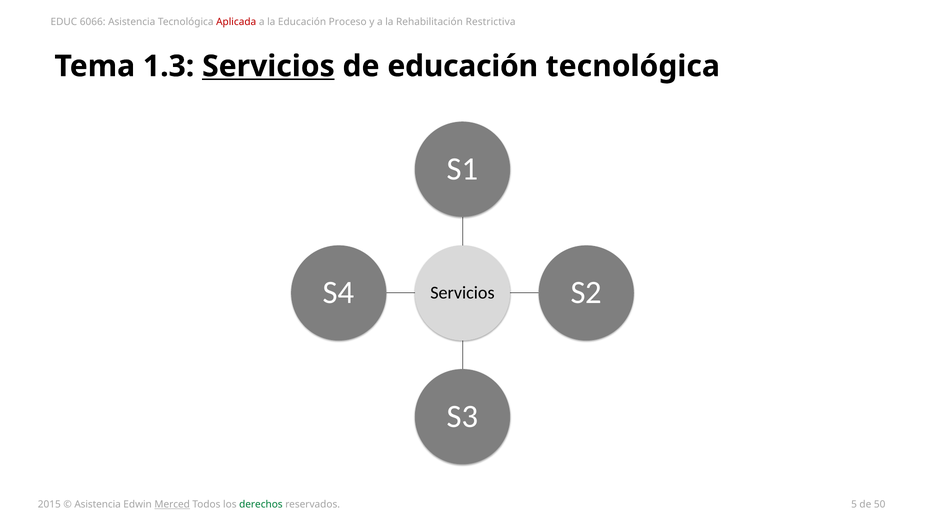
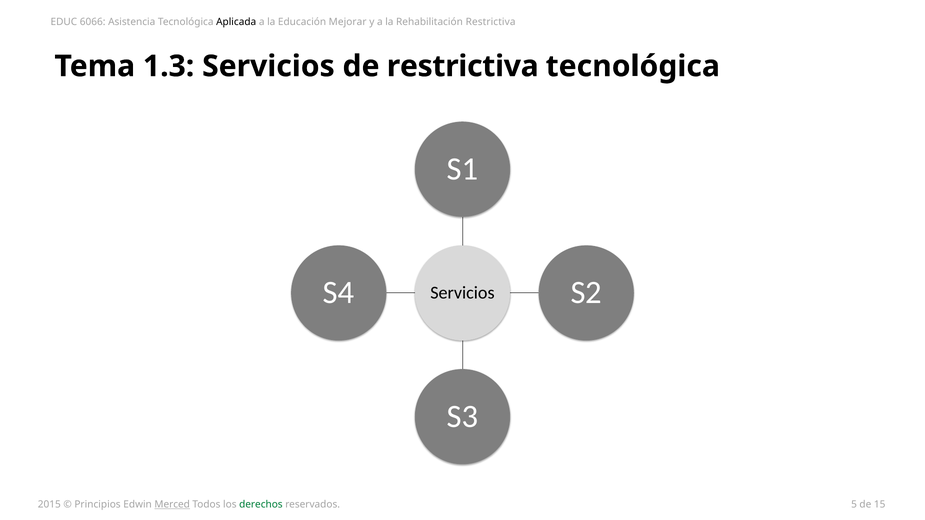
Aplicada colour: red -> black (236, 22)
Proceso: Proceso -> Mejorar (348, 22)
Servicios underline: present -> none (268, 66)
de educación: educación -> restrictiva (463, 66)
Asistencia: Asistencia -> Principios (98, 505)
50: 50 -> 15 (880, 505)
